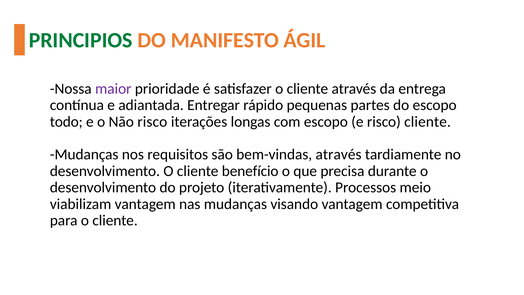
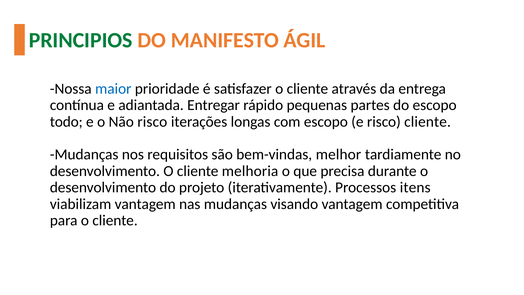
maior colour: purple -> blue (113, 89)
bem-vindas através: através -> melhor (338, 154)
benefício: benefício -> melhoria (250, 171)
meio: meio -> itens (415, 187)
